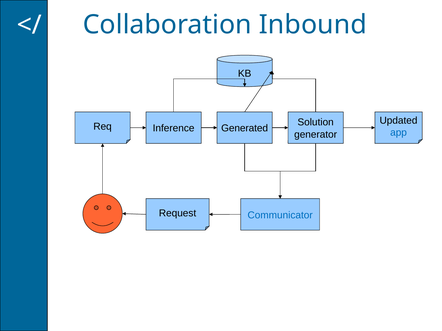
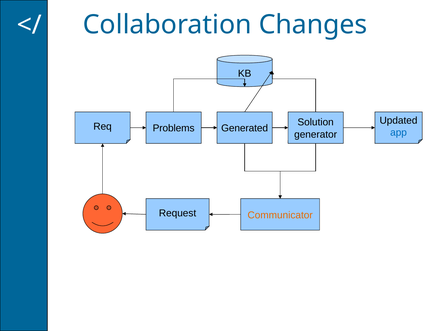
Inbound: Inbound -> Changes (313, 25)
Inference: Inference -> Problems (174, 129)
Communicator colour: blue -> orange (280, 215)
